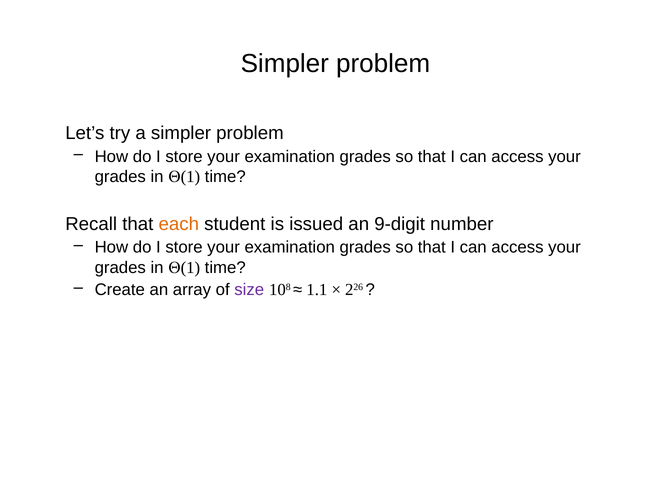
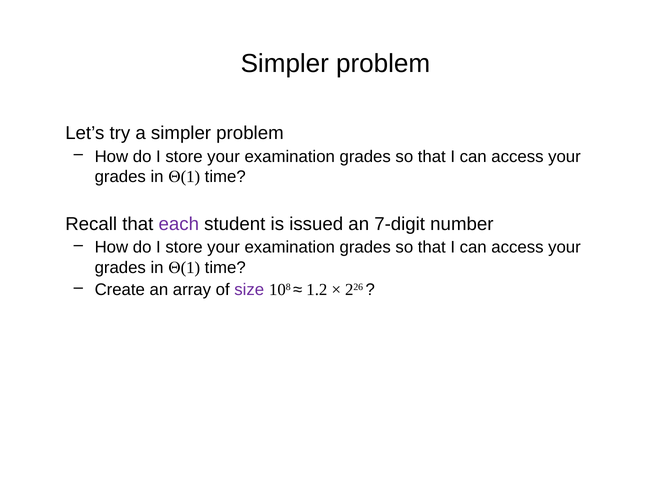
each colour: orange -> purple (179, 224)
9-digit: 9-digit -> 7-digit (400, 224)
1.1: 1.1 -> 1.2 (317, 290)
